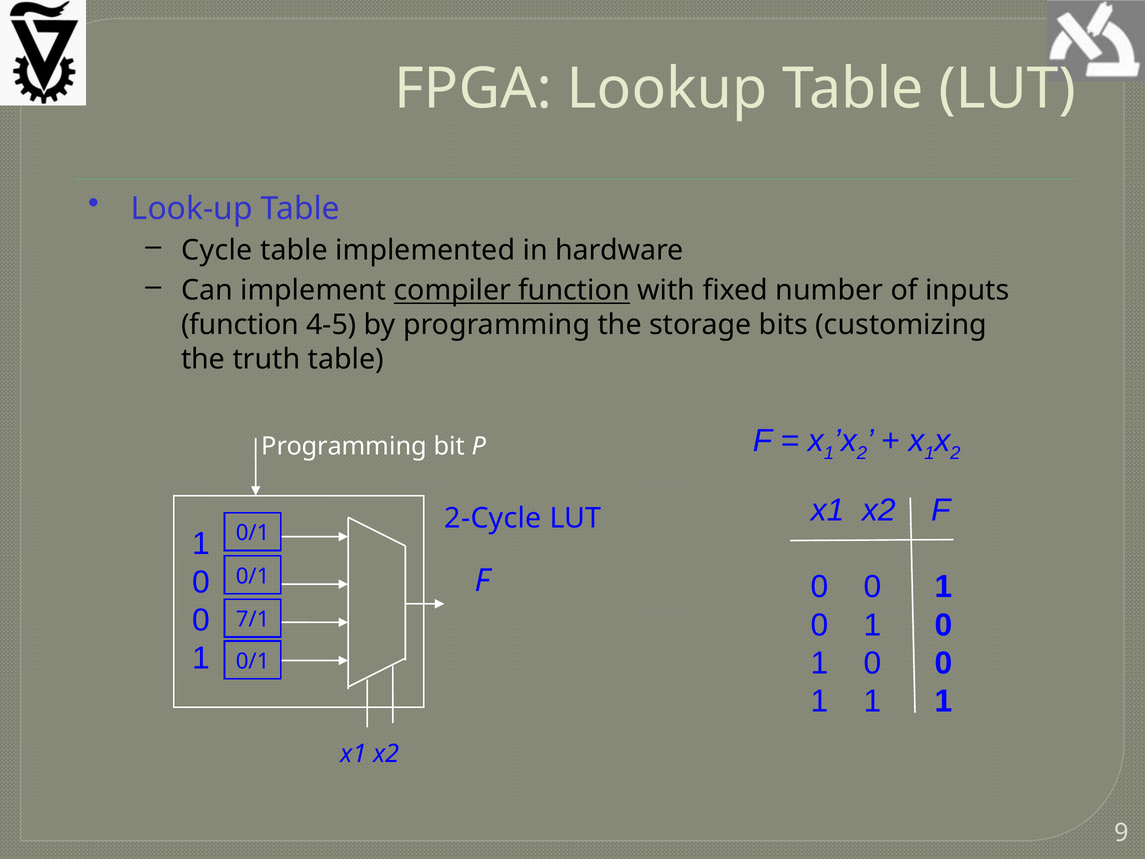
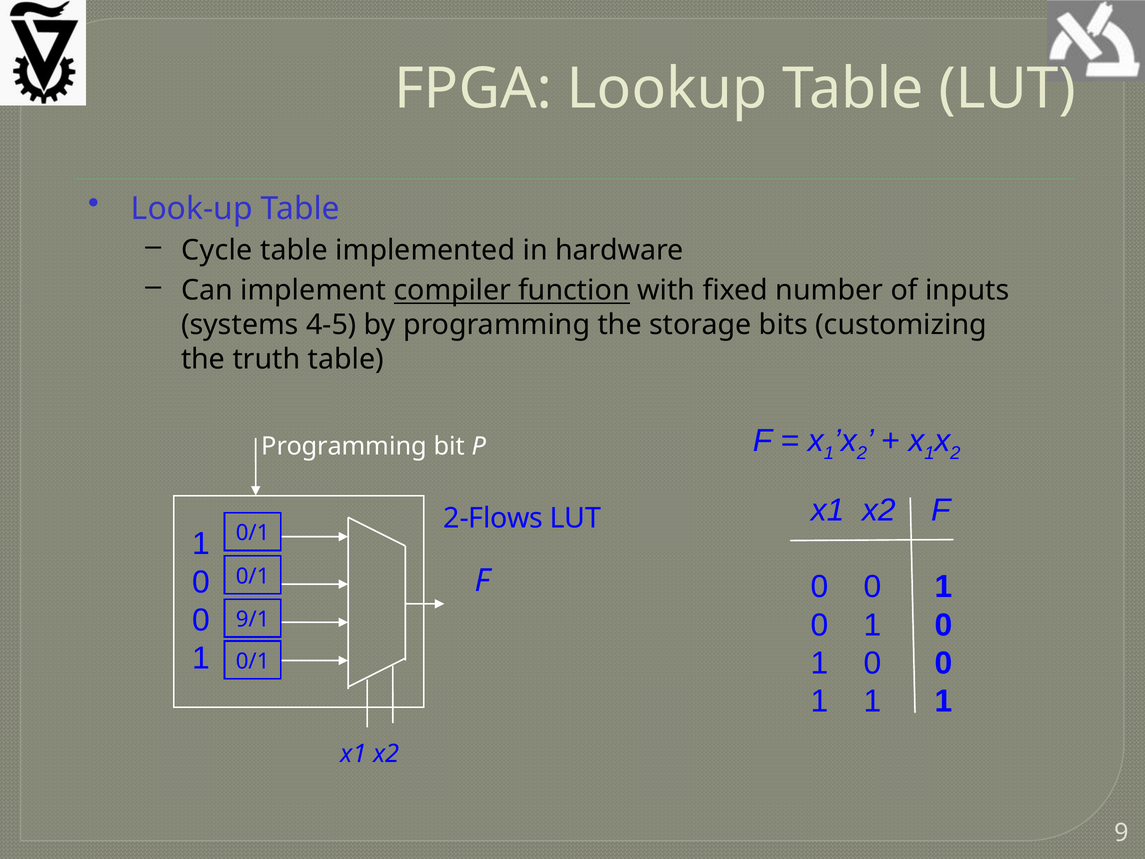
function: function -> systems (240, 325)
2-Cycle: 2-Cycle -> 2-Flows (493, 518)
7/1: 7/1 -> 9/1 (253, 619)
